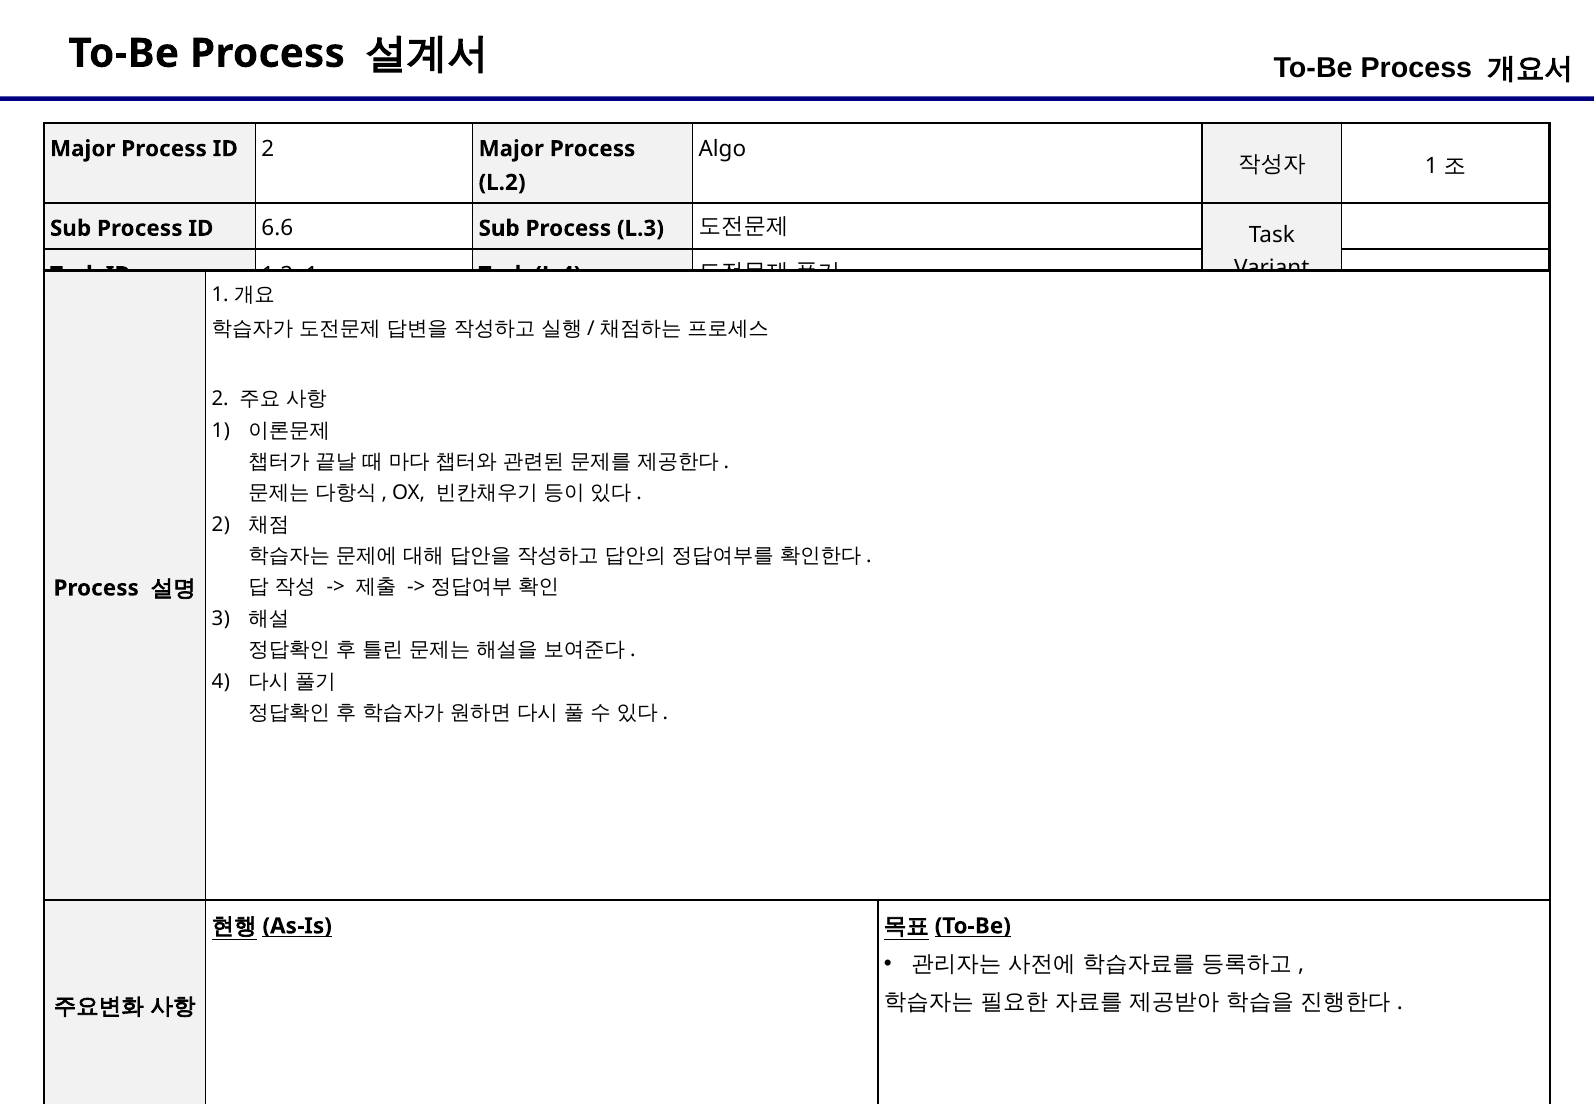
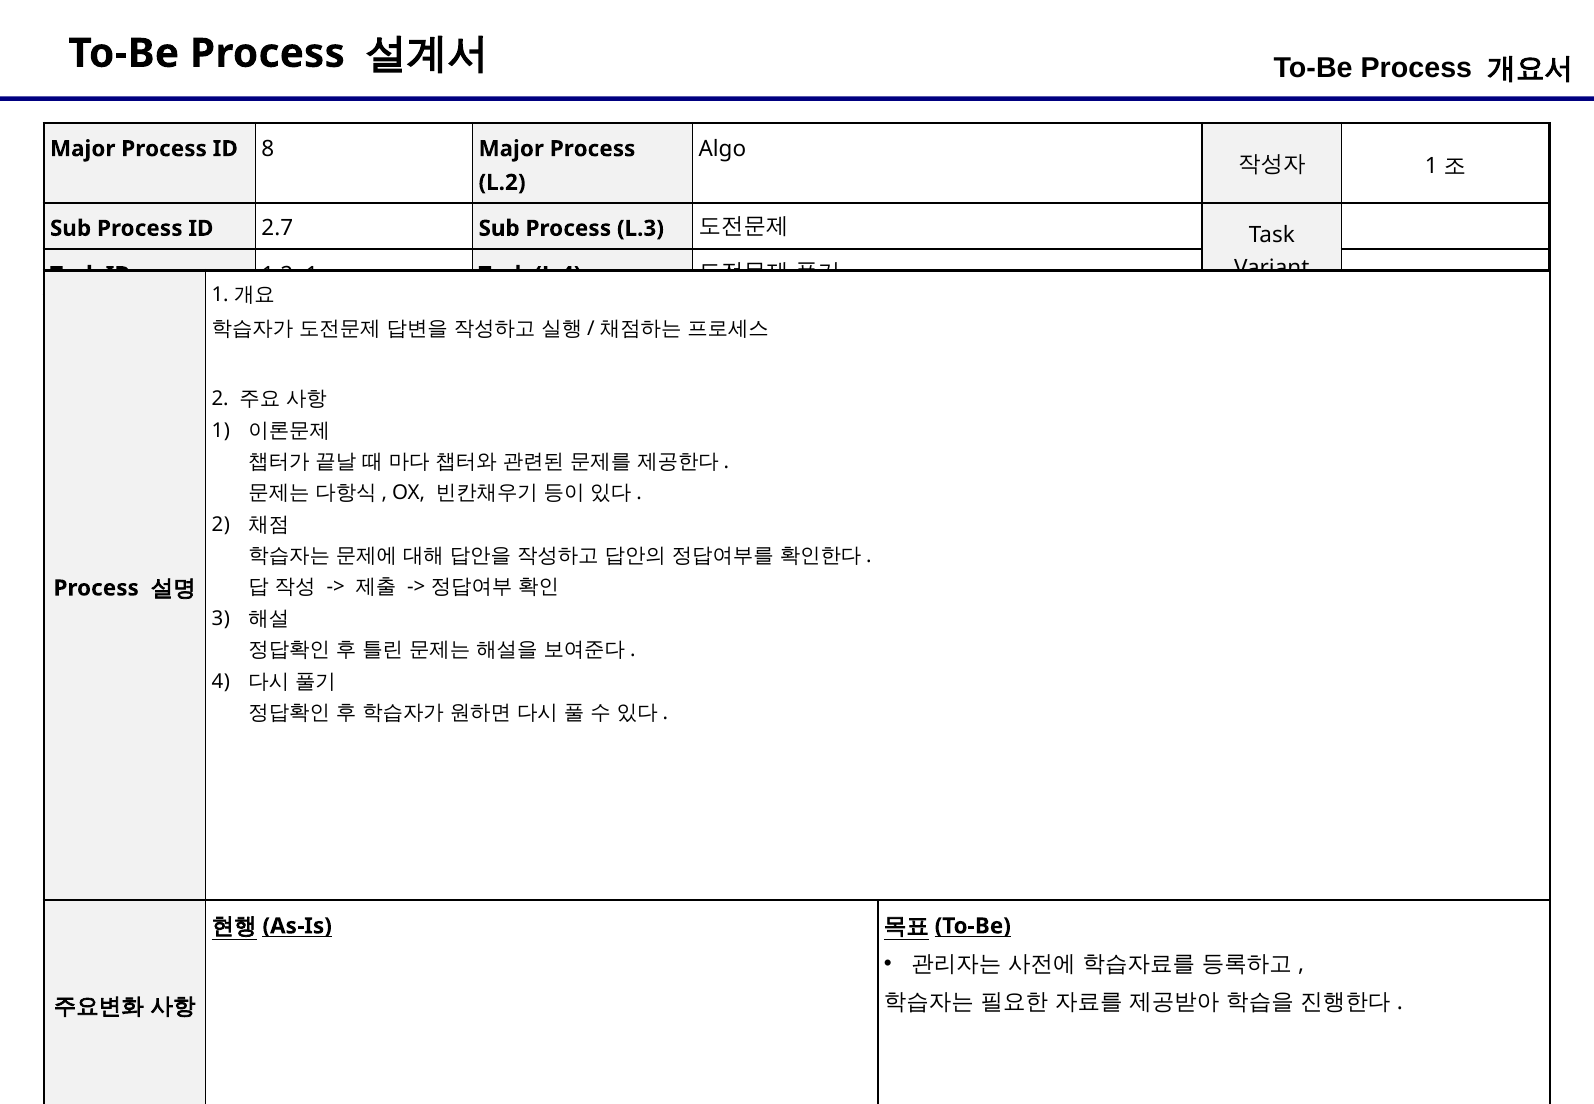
ID 2: 2 -> 8 (268, 149)
6.6: 6.6 -> 2.7 (277, 228)
